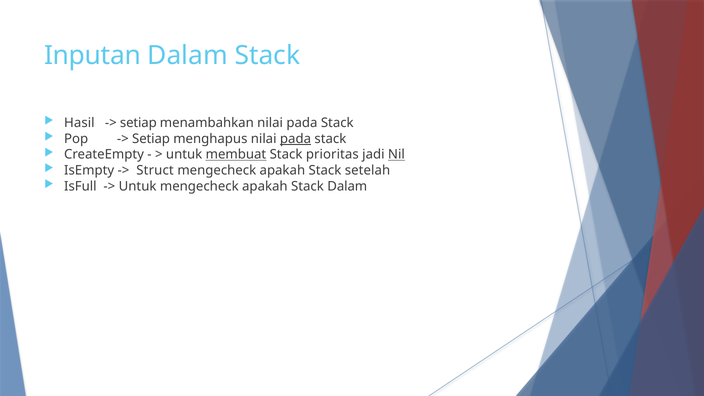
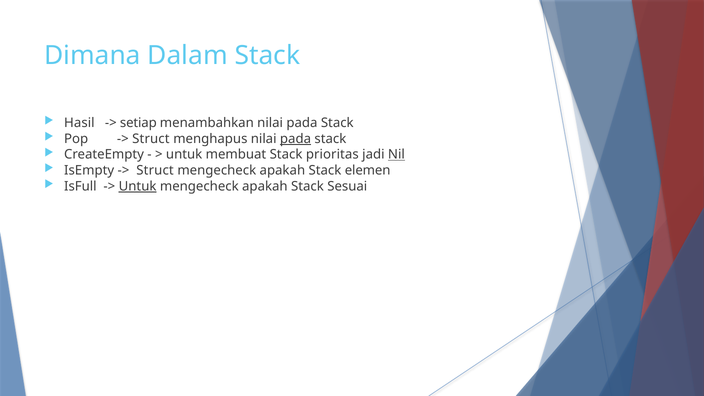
Inputan: Inputan -> Dimana (92, 55)
Setiap: Setiap -> Struct (151, 139)
membuat underline: present -> none (236, 155)
setelah: setelah -> elemen (368, 170)
Untuk underline: none -> present (138, 186)
Stack Dalam: Dalam -> Sesuai (347, 186)
